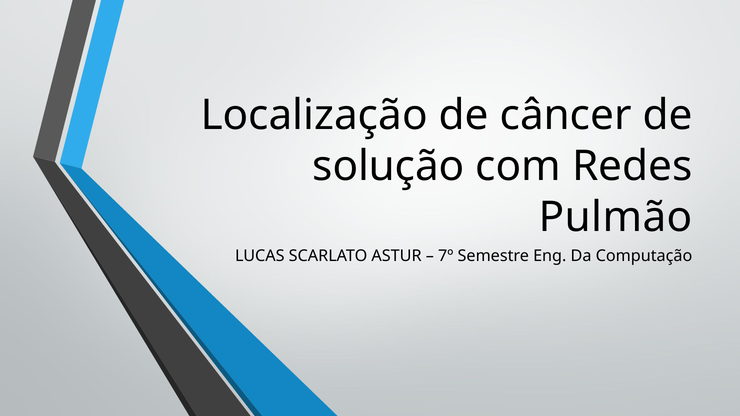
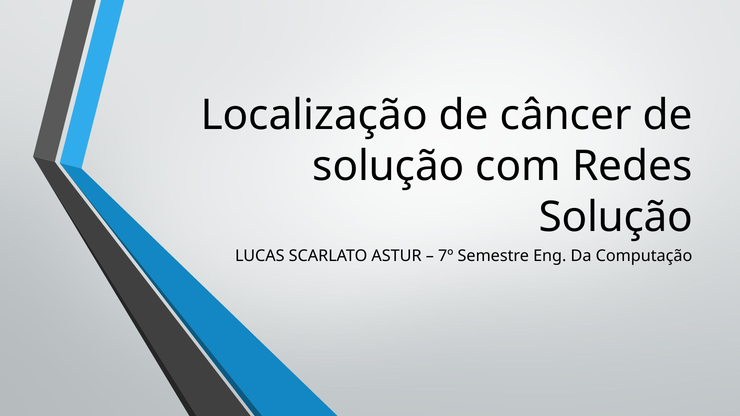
Pulmão: Pulmão -> Solução (616, 217)
